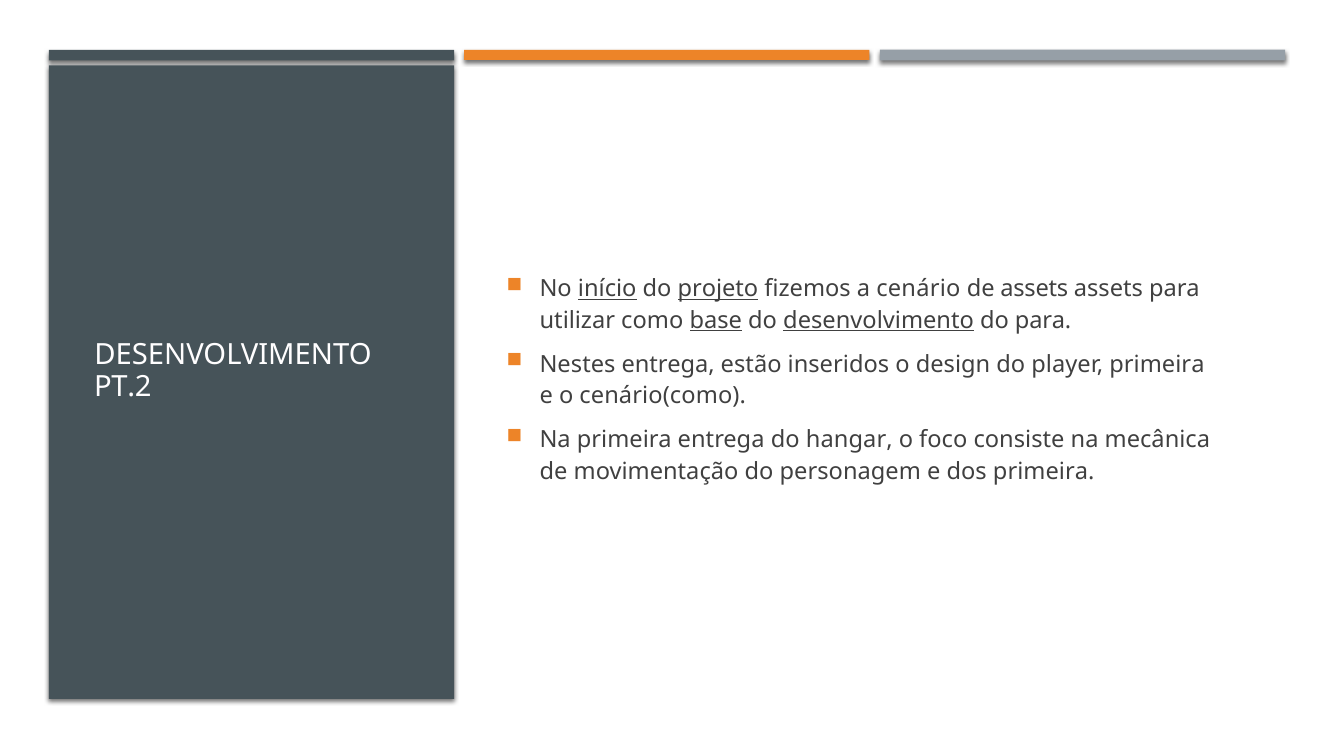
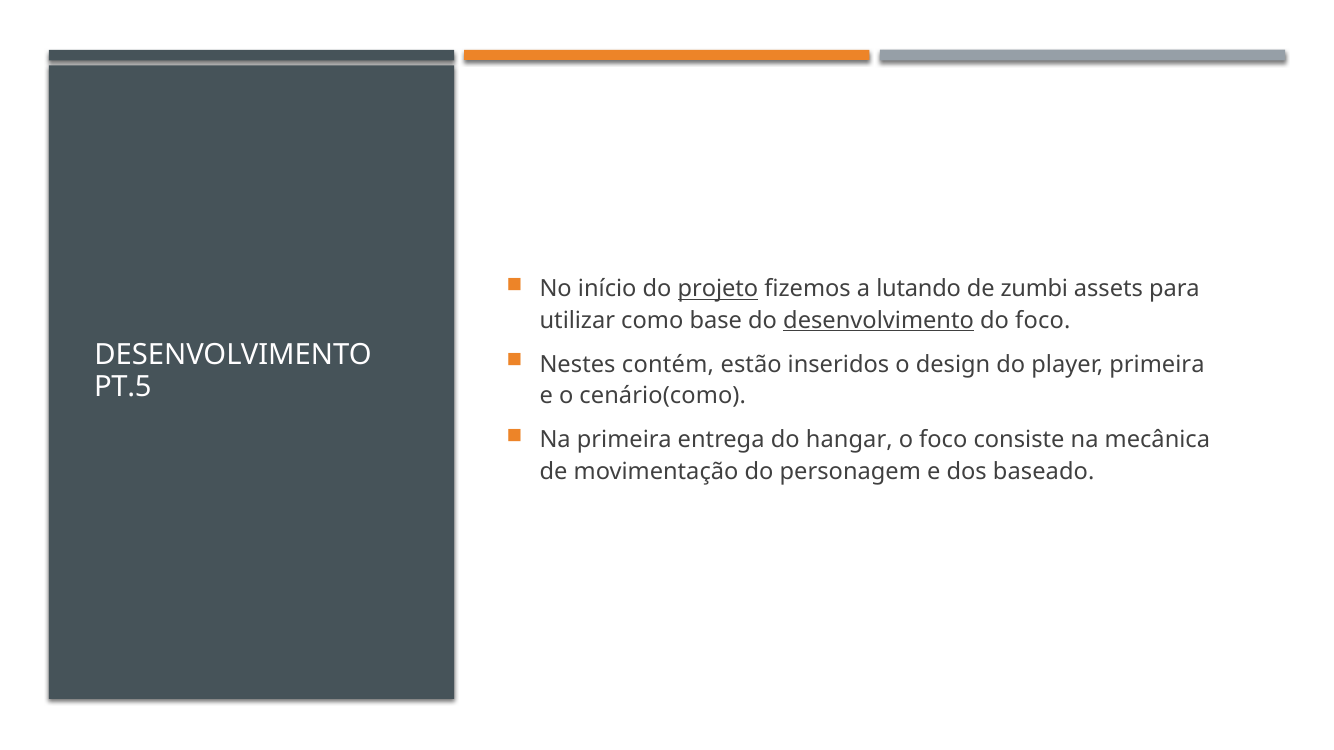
início underline: present -> none (607, 289)
cenário: cenário -> lutando (919, 289)
de assets: assets -> zumbi (1034, 289)
base underline: present -> none (716, 320)
do para: para -> foco (1043, 320)
Nestes entrega: entrega -> contém (668, 365)
PT.2: PT.2 -> PT.5 (123, 387)
dos primeira: primeira -> baseado (1044, 472)
